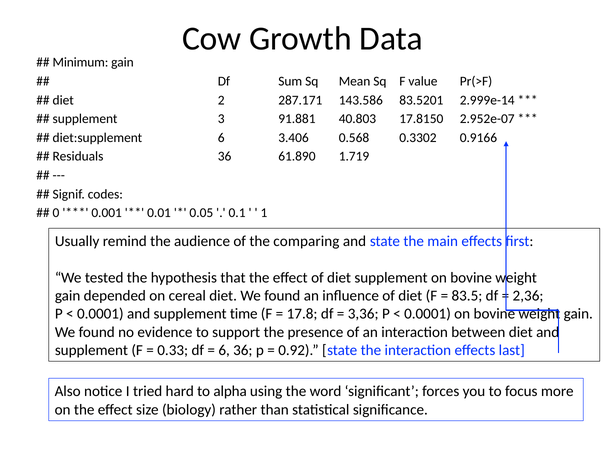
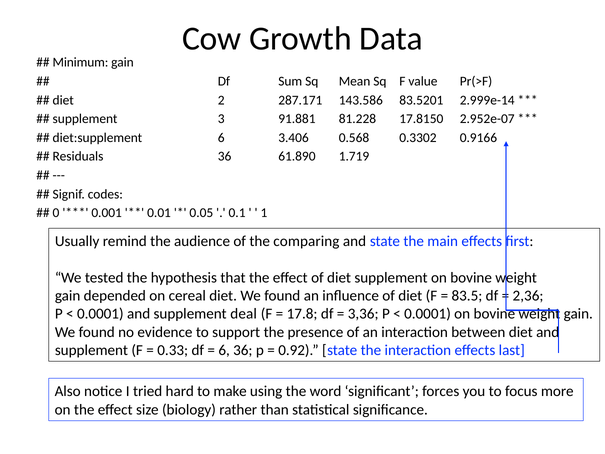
40.803: 40.803 -> 81.228 (357, 119)
time: time -> deal (244, 314)
alpha: alpha -> make (230, 391)
